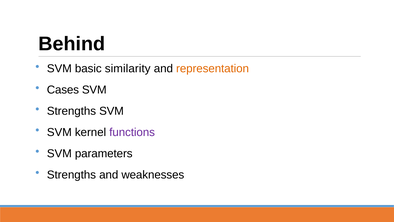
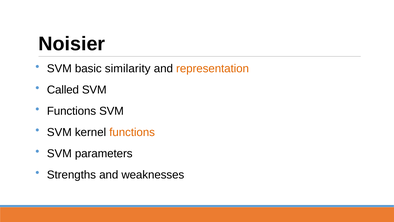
Behind: Behind -> Noisier (72, 44)
Cases: Cases -> Called (63, 90)
Strengths: Strengths -> Functions (72, 111)
functions colour: purple -> orange (132, 132)
